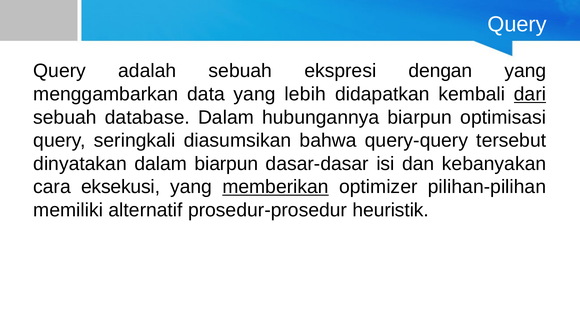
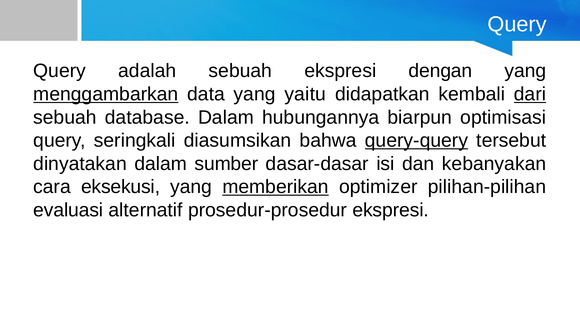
menggambarkan underline: none -> present (106, 94)
lebih: lebih -> yaitu (305, 94)
query-query underline: none -> present (416, 141)
dalam biarpun: biarpun -> sumber (226, 164)
memiliki: memiliki -> evaluasi (68, 210)
prosedur-prosedur heuristik: heuristik -> ekspresi (391, 210)
